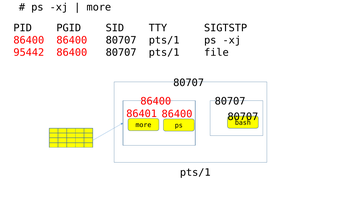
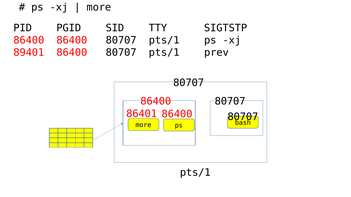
95442: 95442 -> 89401 (29, 53)
file: file -> prev (216, 53)
